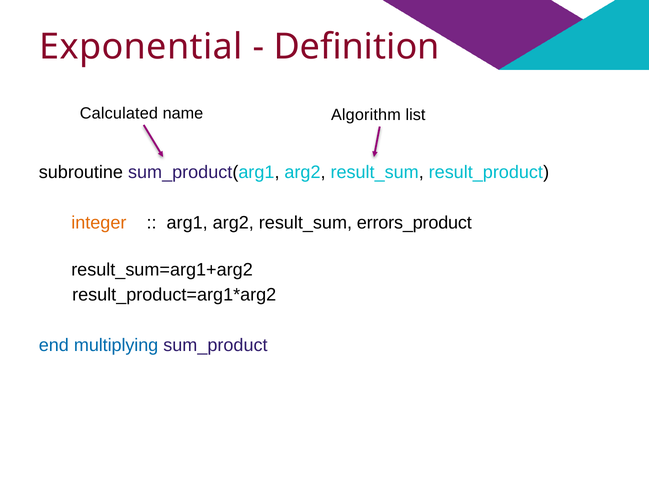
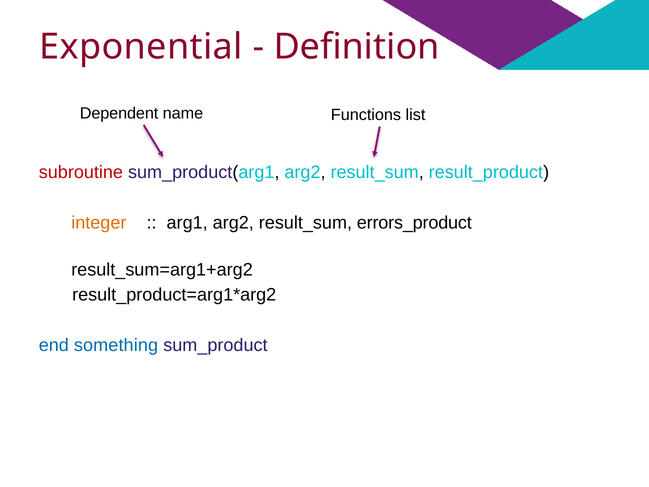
Calculated: Calculated -> Dependent (119, 113)
Algorithm: Algorithm -> Functions (366, 115)
subroutine colour: black -> red (81, 172)
multiplying: multiplying -> something (116, 345)
